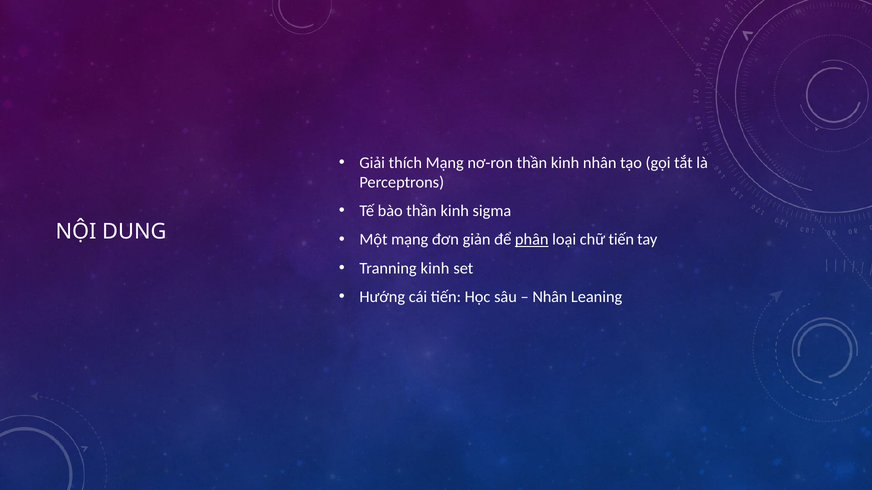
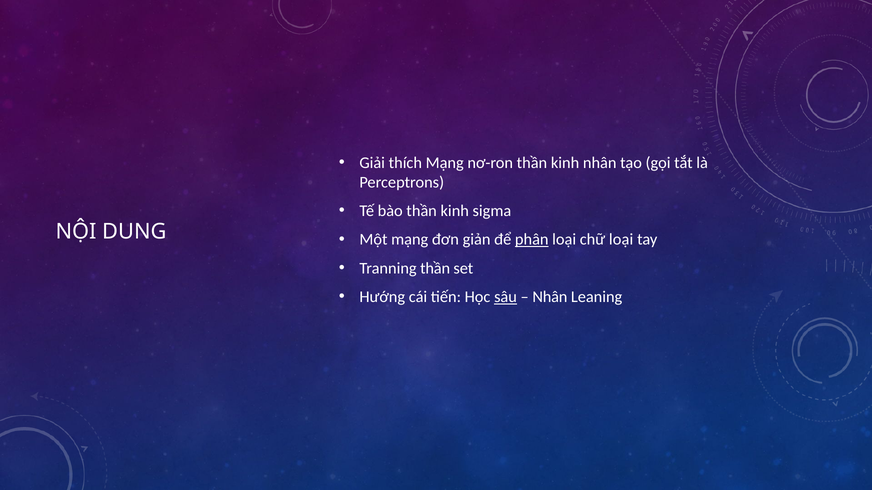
chữ tiến: tiến -> loại (621, 240)
Tranning kinh: kinh -> thần (435, 269)
sâu underline: none -> present (506, 297)
